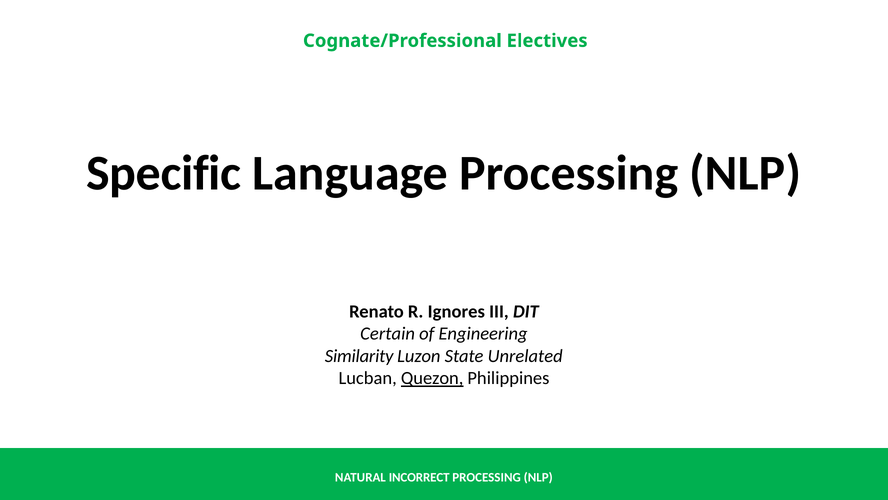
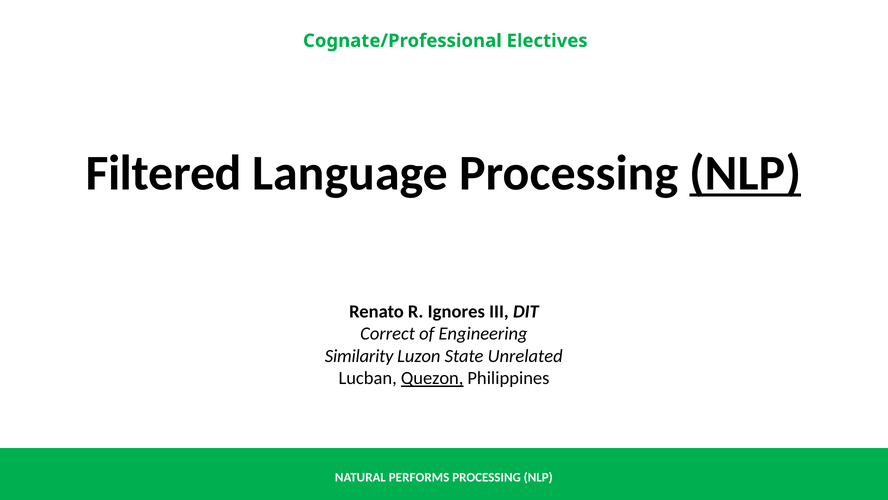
Specific: Specific -> Filtered (164, 173)
NLP underline: none -> present (745, 173)
Certain: Certain -> Correct (388, 334)
INCORRECT: INCORRECT -> PERFORMS (419, 477)
